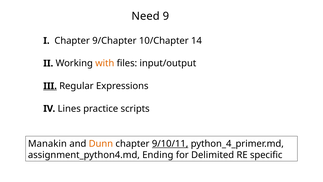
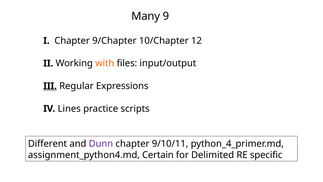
Need: Need -> Many (146, 16)
14: 14 -> 12 (196, 41)
Manakin: Manakin -> Different (47, 143)
Dunn colour: orange -> purple (101, 143)
9/10/11 underline: present -> none (170, 143)
Ending: Ending -> Certain (158, 155)
